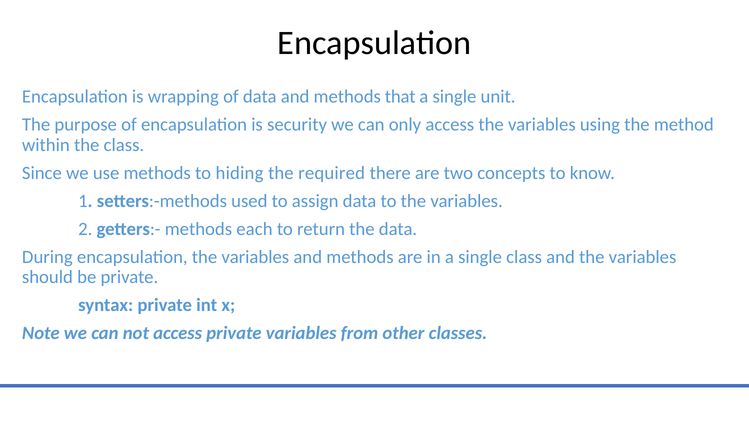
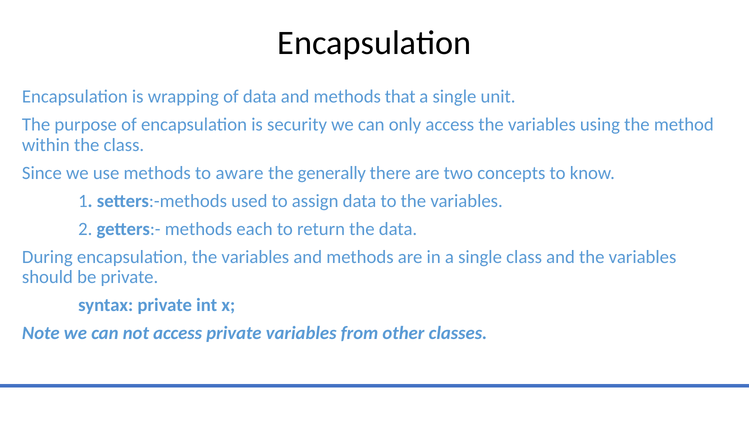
hiding: hiding -> aware (240, 173)
required: required -> generally (332, 173)
